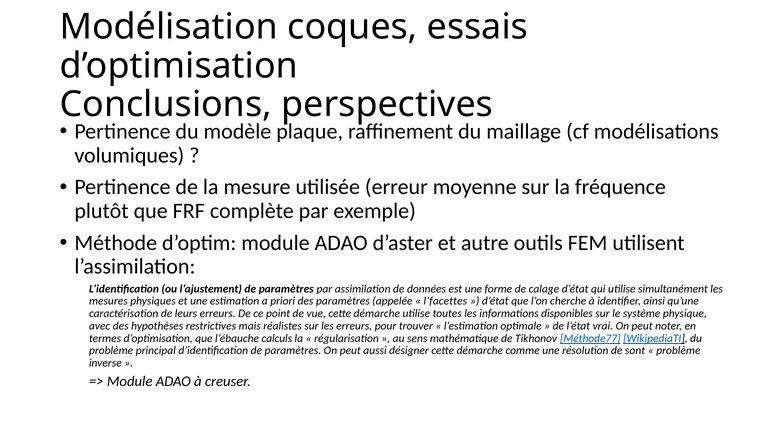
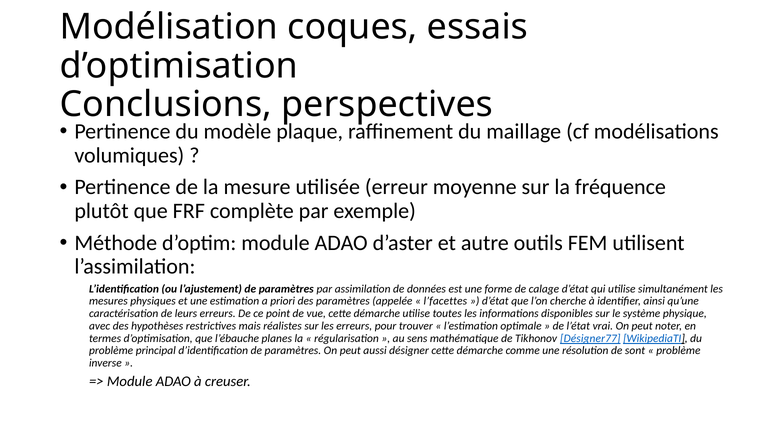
calculs: calculs -> planes (277, 339)
Méthode77: Méthode77 -> Désigner77 (590, 339)
